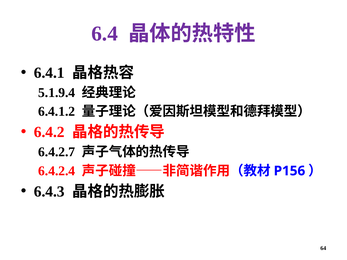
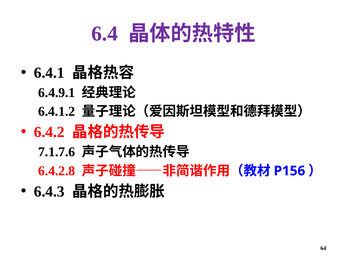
5.1.9.4: 5.1.9.4 -> 6.4.9.1 (57, 93)
6.4.2.7: 6.4.2.7 -> 7.1.7.6 (57, 152)
6.4.2.4: 6.4.2.4 -> 6.4.2.8 (57, 171)
